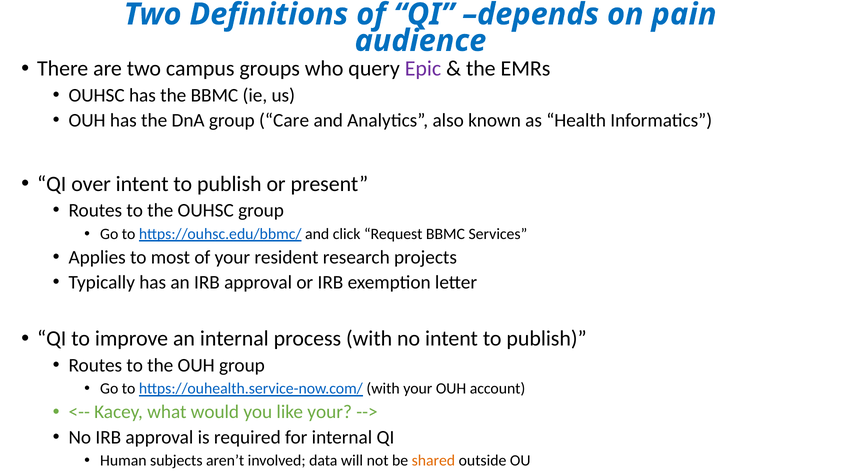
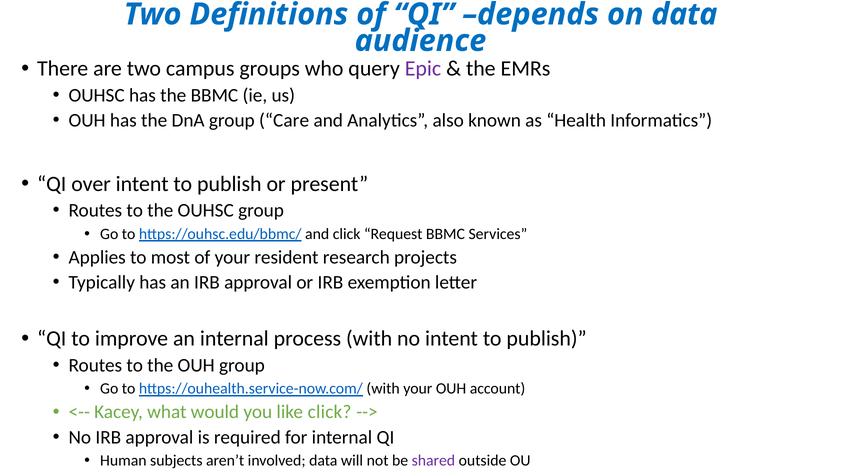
on pain: pain -> data (684, 14)
like your: your -> click (330, 412)
shared colour: orange -> purple (433, 461)
